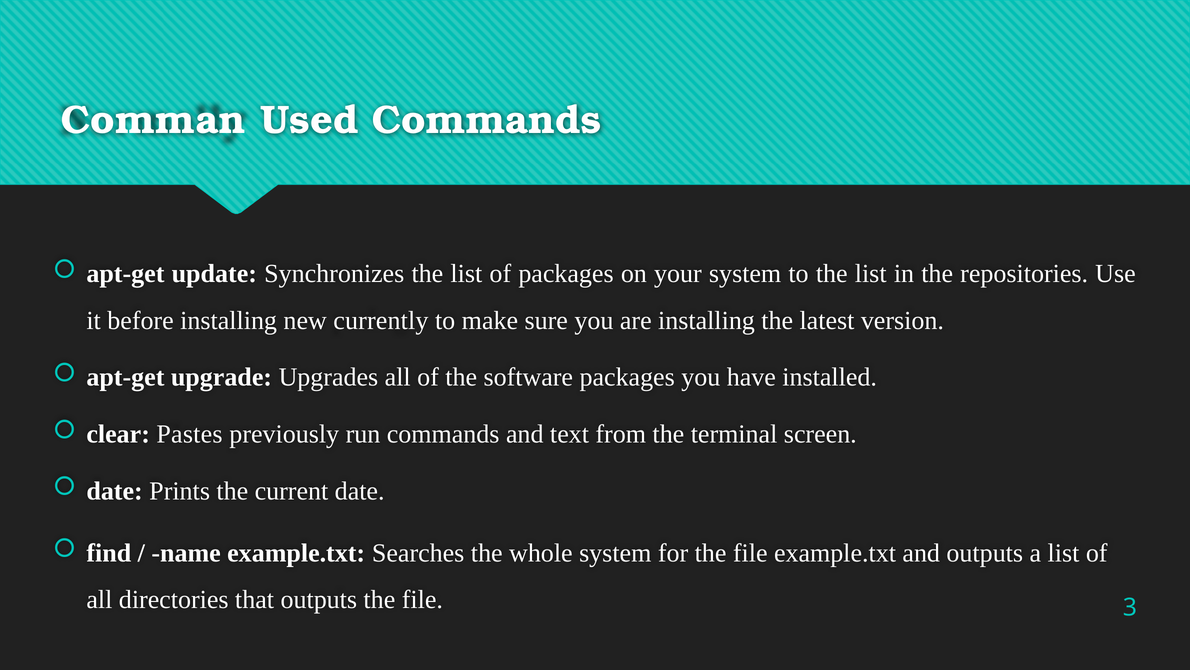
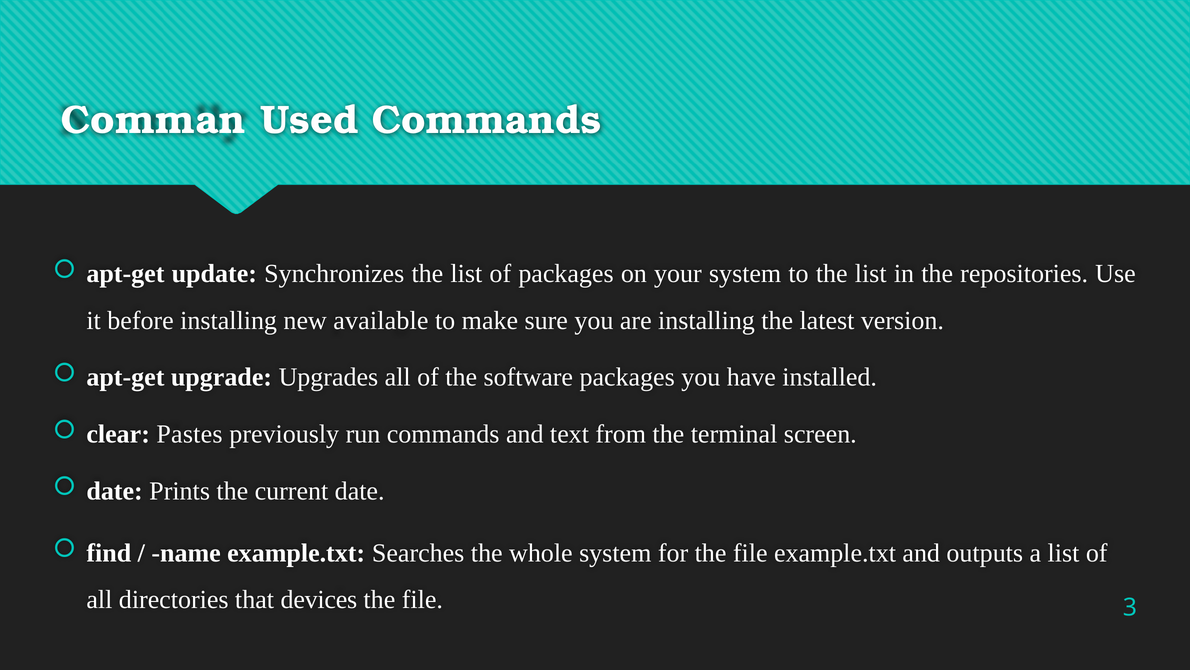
currently: currently -> available (381, 320)
that outputs: outputs -> devices (319, 599)
